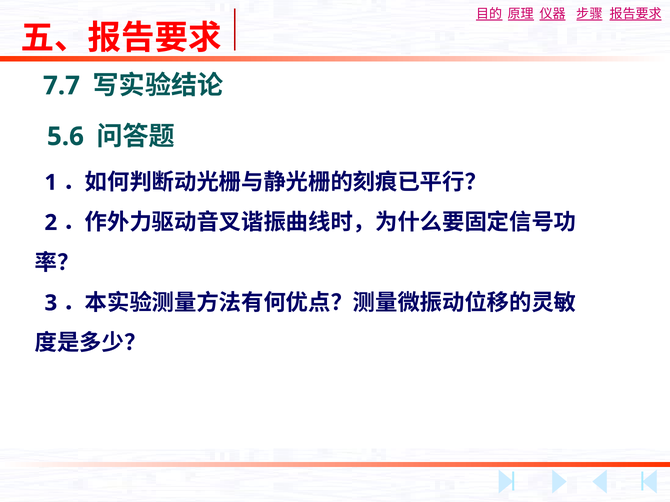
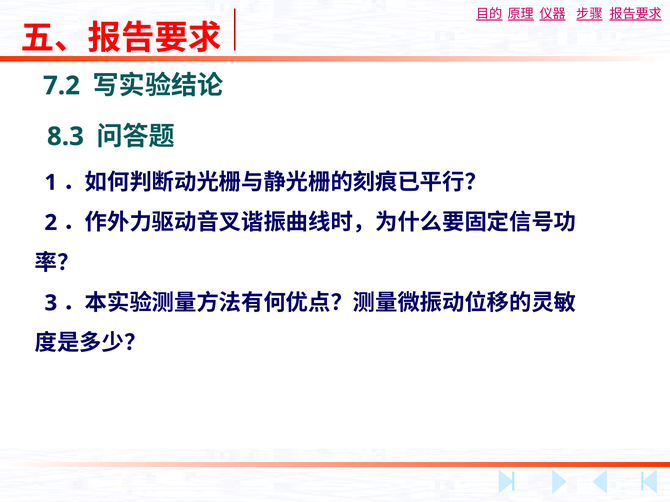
7.7: 7.7 -> 7.2 (61, 86)
5.6: 5.6 -> 8.3 (65, 137)
